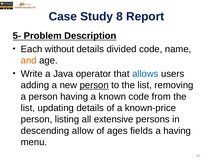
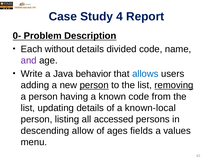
8: 8 -> 4 (120, 16)
5-: 5- -> 0- (17, 36)
and colour: orange -> purple (29, 60)
operator: operator -> behavior (94, 74)
removing underline: none -> present (174, 85)
known-price: known-price -> known-local (150, 108)
extensive: extensive -> accessed (114, 119)
a having: having -> values (177, 131)
